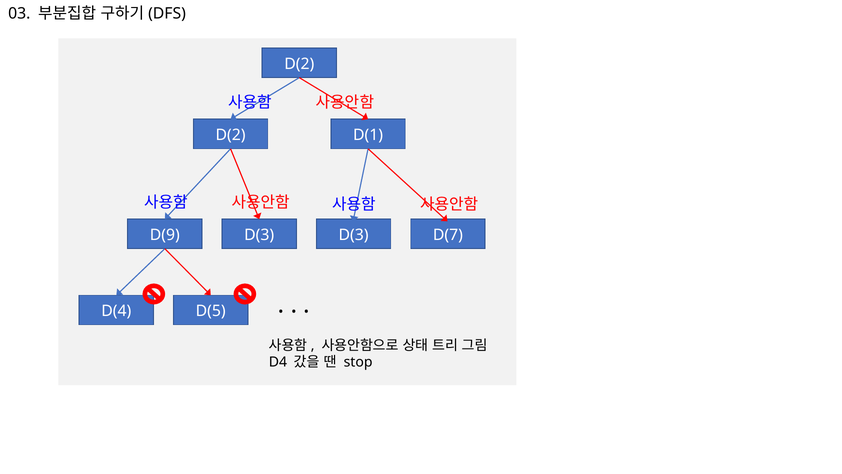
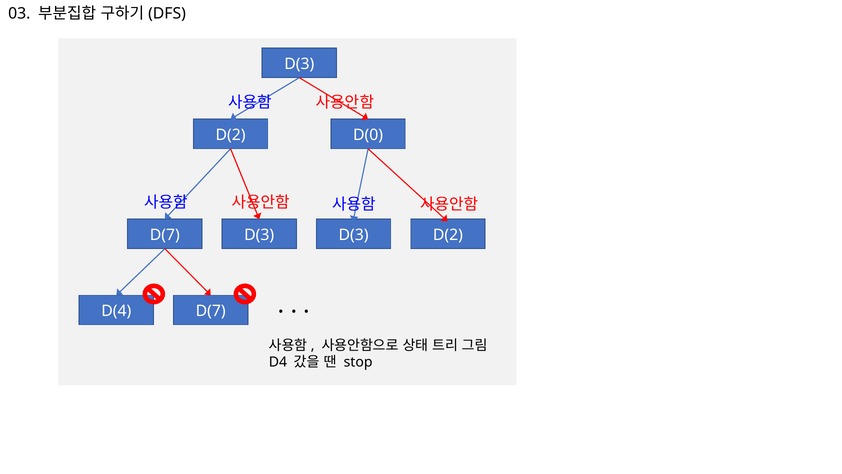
D(2: D(2 -> D(3 (299, 64)
D(1: D(1 -> D(0 (368, 135)
D(7: D(7 -> D(2 (448, 235)
D(9: D(9 -> D(7 (165, 235)
D(4 D(5: D(5 -> D(7 (211, 311)
